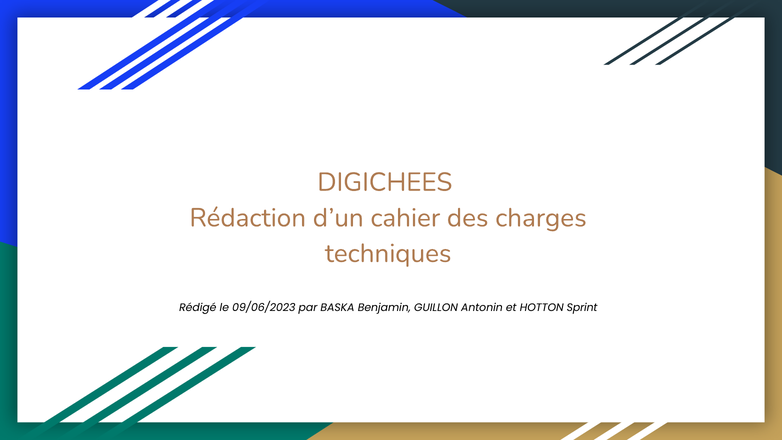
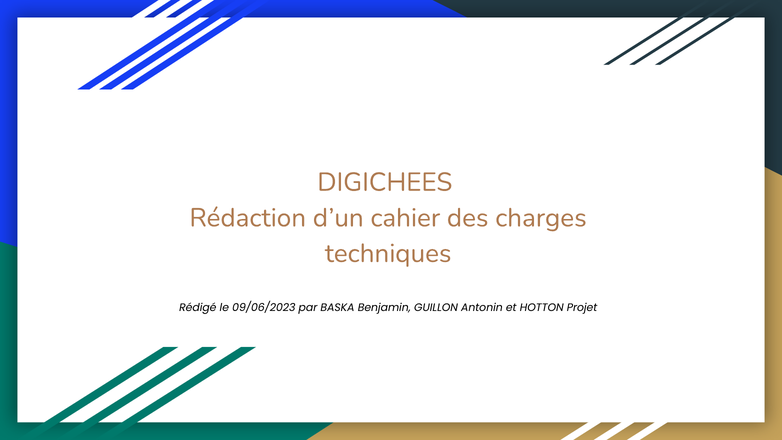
Sprint: Sprint -> Projet (582, 307)
